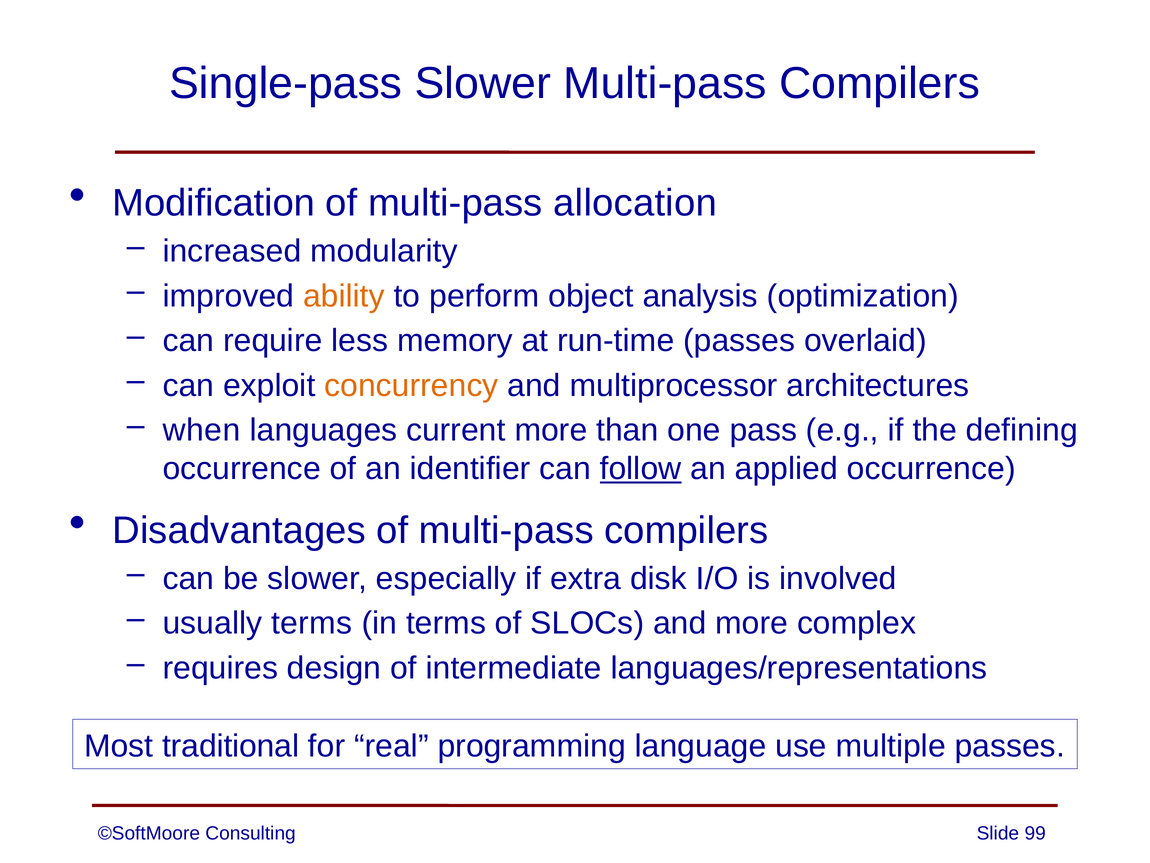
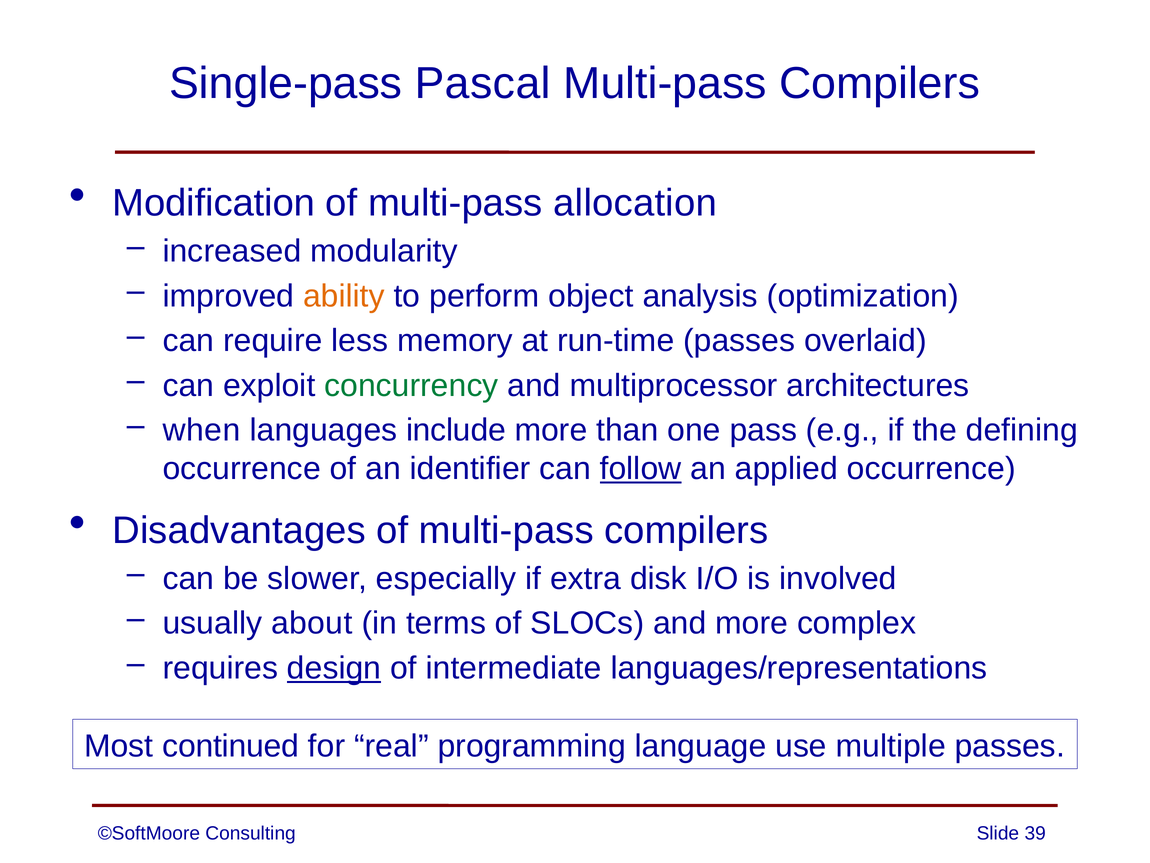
Single-pass Slower: Slower -> Pascal (483, 84)
concurrency colour: orange -> green (411, 385)
current: current -> include (456, 430)
usually terms: terms -> about (312, 623)
design underline: none -> present (334, 668)
traditional: traditional -> continued (231, 746)
99: 99 -> 39 (1035, 833)
